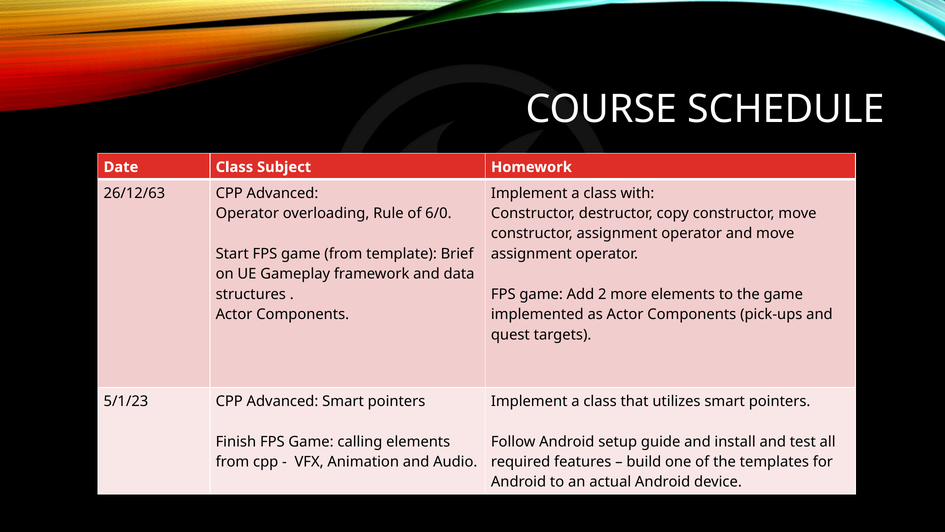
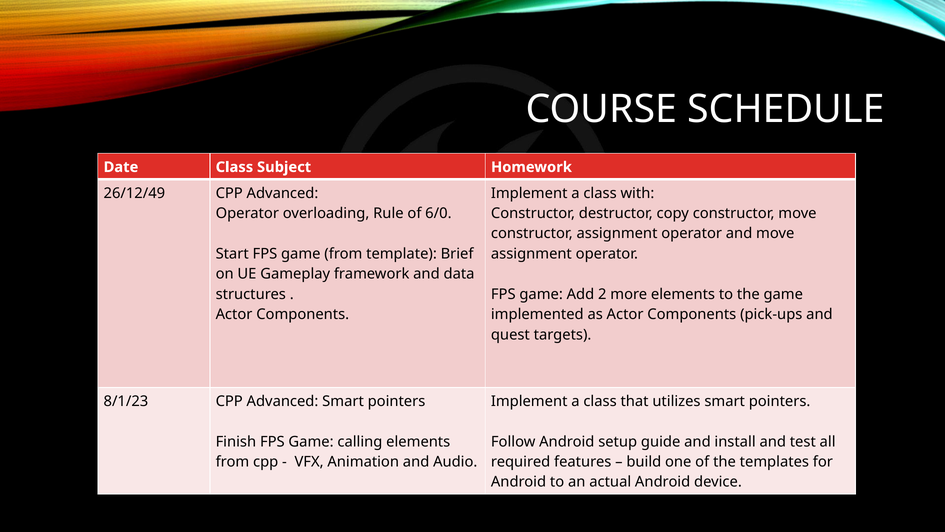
26/12/63: 26/12/63 -> 26/12/49 (134, 193)
5/1/23: 5/1/23 -> 8/1/23 (126, 401)
